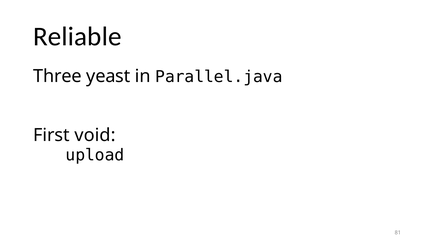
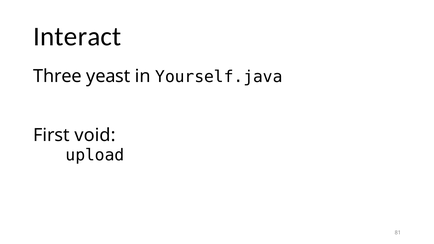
Reliable: Reliable -> Interact (77, 36)
Parallel.java: Parallel.java -> Yourself.java (219, 77)
